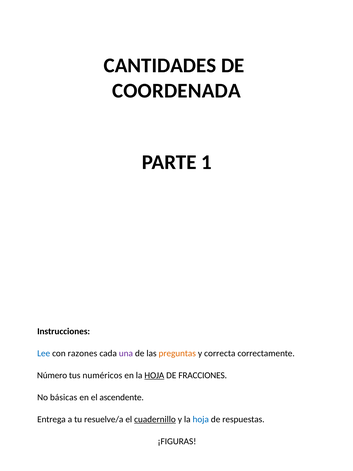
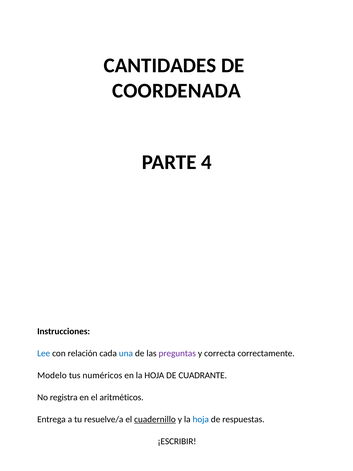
1: 1 -> 4 (207, 162)
razones: razones -> relación (83, 353)
una colour: purple -> blue (126, 353)
preguntas colour: orange -> purple (177, 353)
Número: Número -> Modelo (52, 375)
HOJA underline: present -> none (154, 375)
FRACCIONES: FRACCIONES -> CUADRANTE (203, 375)
básicas: básicas -> registra (64, 397)
ascendente: ascendente -> aritméticos (122, 397)
¡FIGURAS: ¡FIGURAS -> ¡ESCRIBIR (177, 441)
